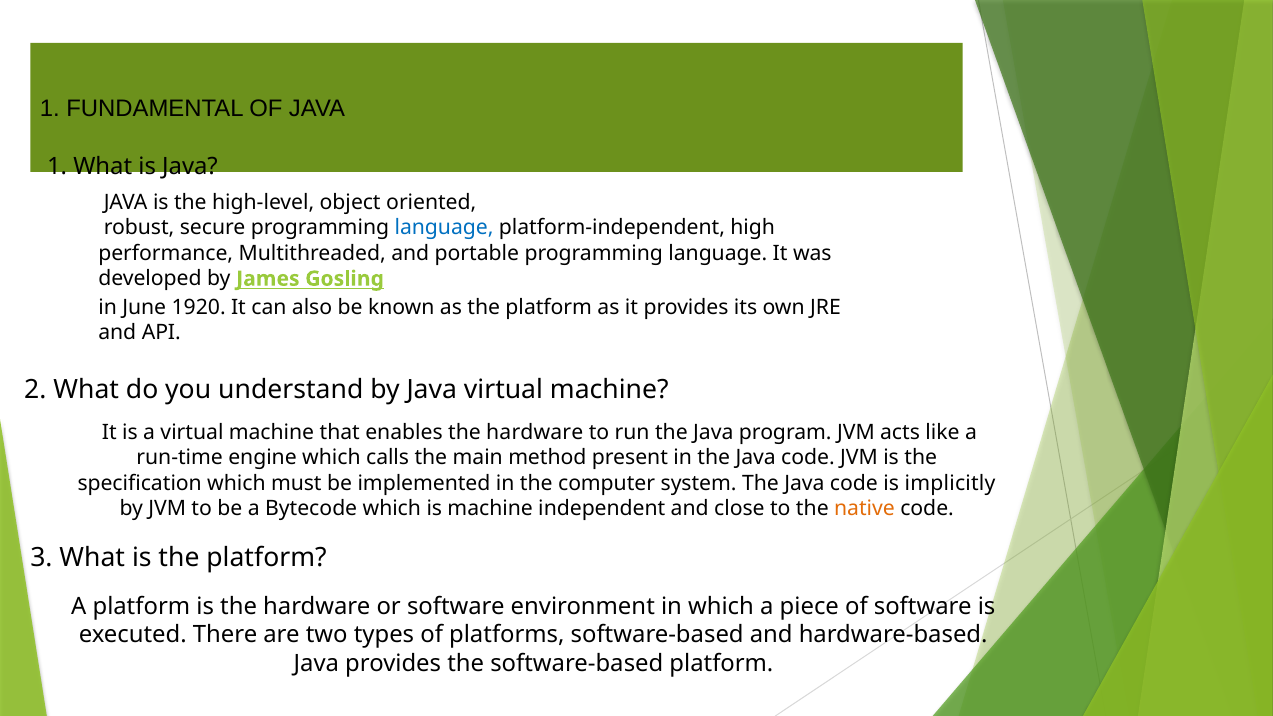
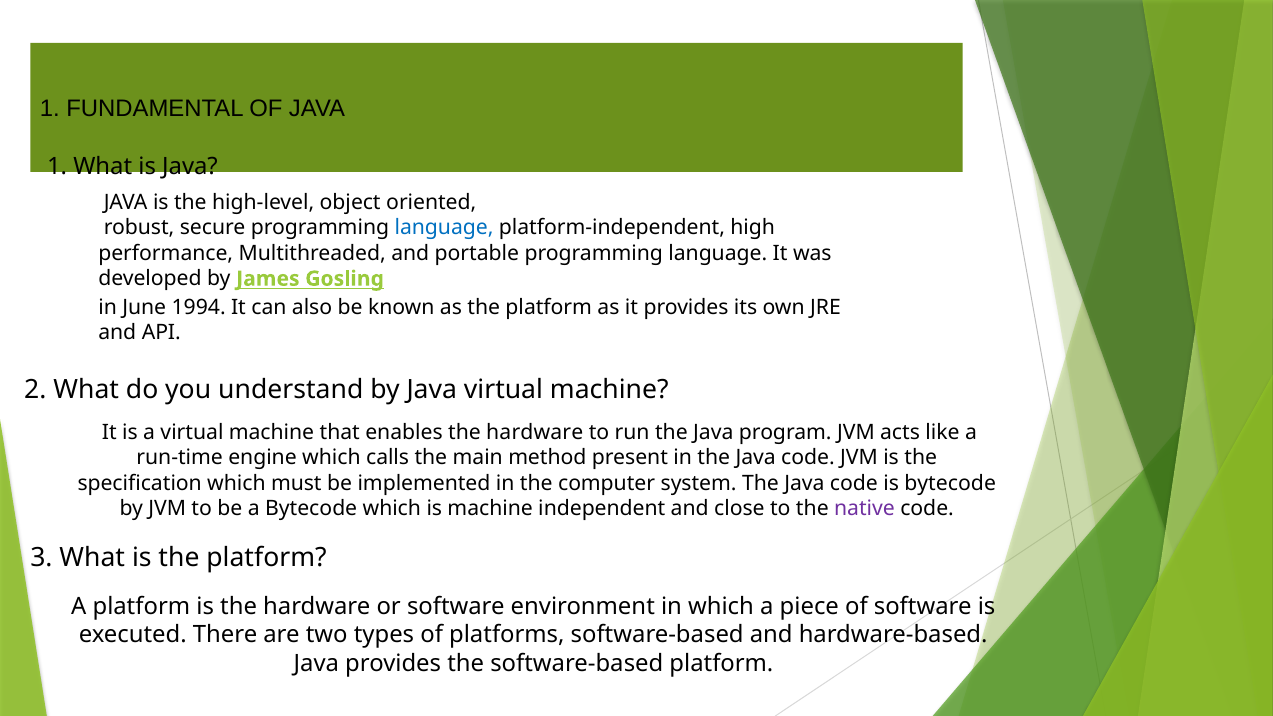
1920: 1920 -> 1994 (199, 308)
is implicitly: implicitly -> bytecode (950, 483)
native colour: orange -> purple (864, 509)
